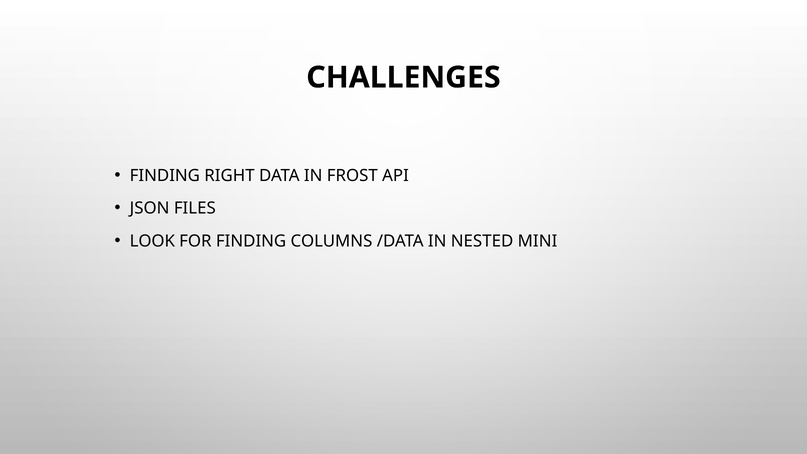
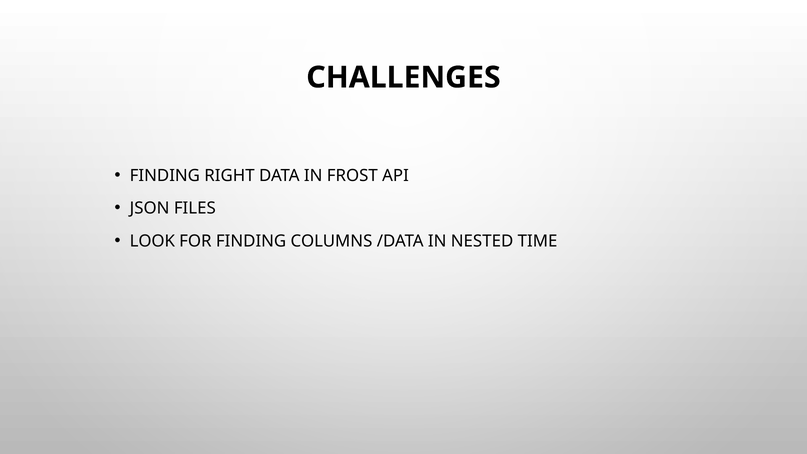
MINI: MINI -> TIME (538, 241)
